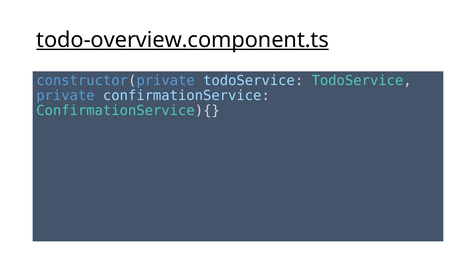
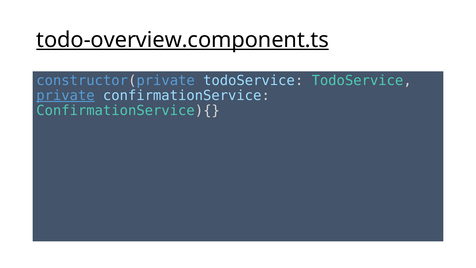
private underline: none -> present (65, 95)
